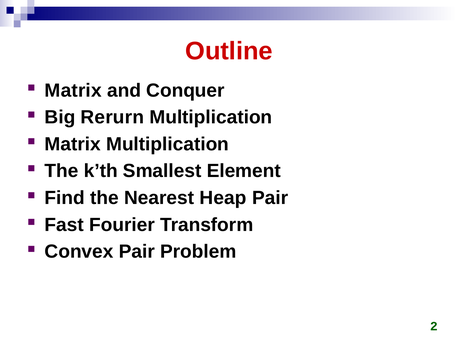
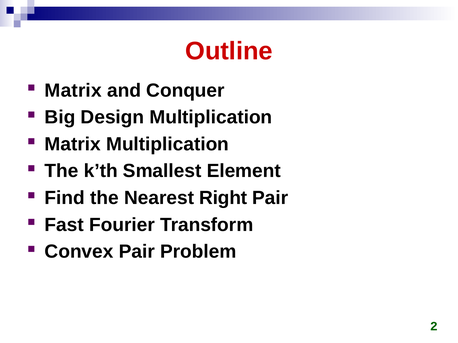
Rerurn: Rerurn -> Design (112, 117)
Heap: Heap -> Right (223, 198)
